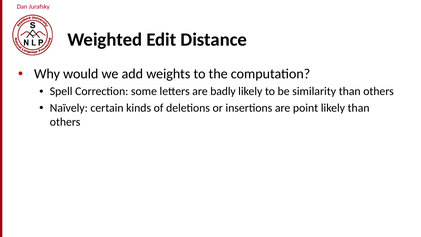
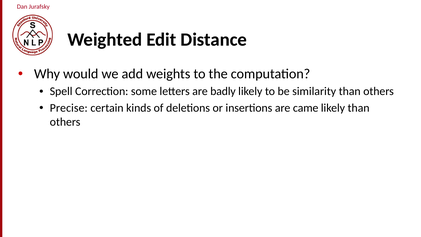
Naïvely: Naïvely -> Precise (69, 108)
point: point -> came (306, 108)
